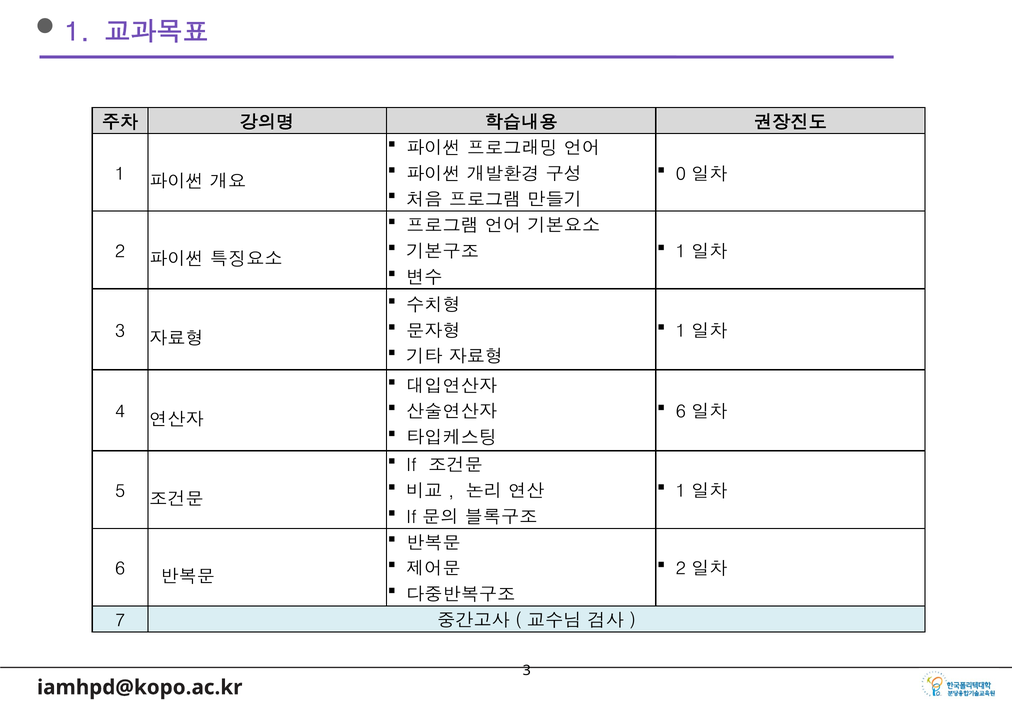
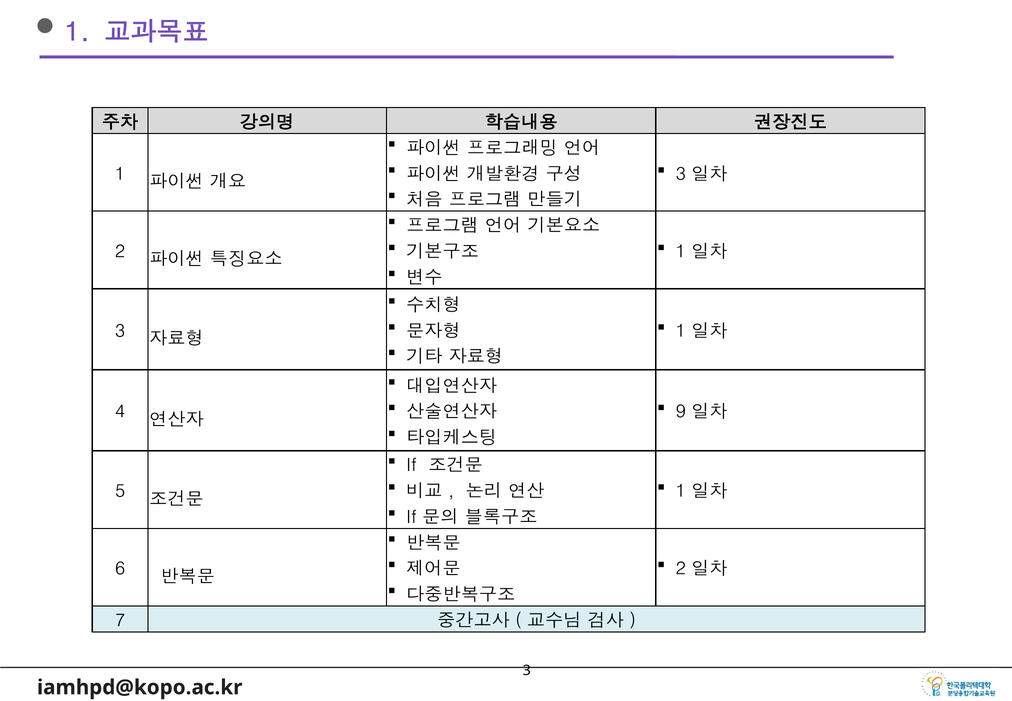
0: 0 -> 3 (681, 174)
6: 6 -> 9 (681, 412)
